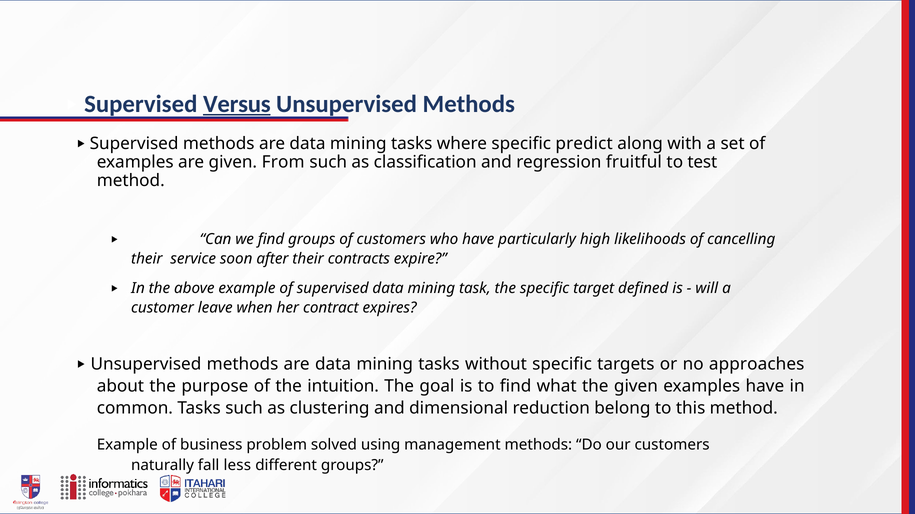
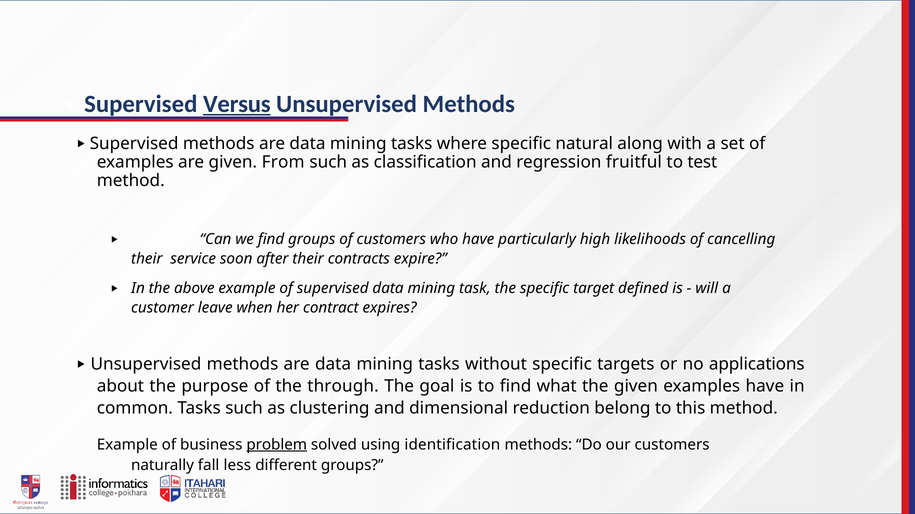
predict: predict -> natural (584, 144)
approaches: approaches -> applications (757, 364)
intuition: intuition -> through (343, 386)
problem underline: none -> present (277, 445)
management: management -> identification (452, 445)
